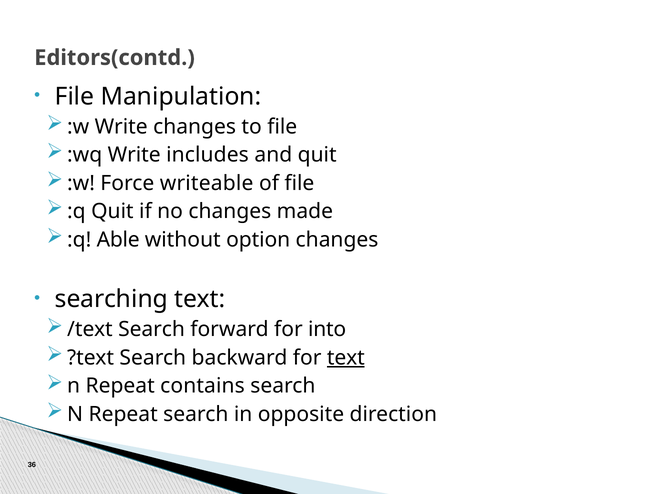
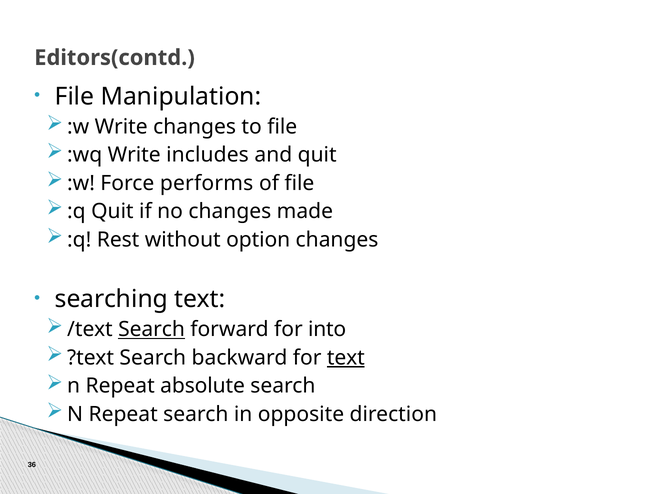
writeable: writeable -> performs (207, 183)
Able: Able -> Rest (118, 240)
Search underline: none -> present (152, 330)
contains: contains -> absolute (203, 386)
